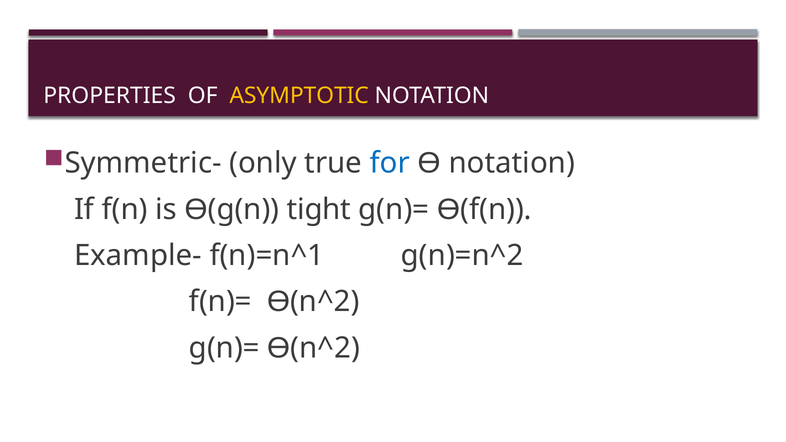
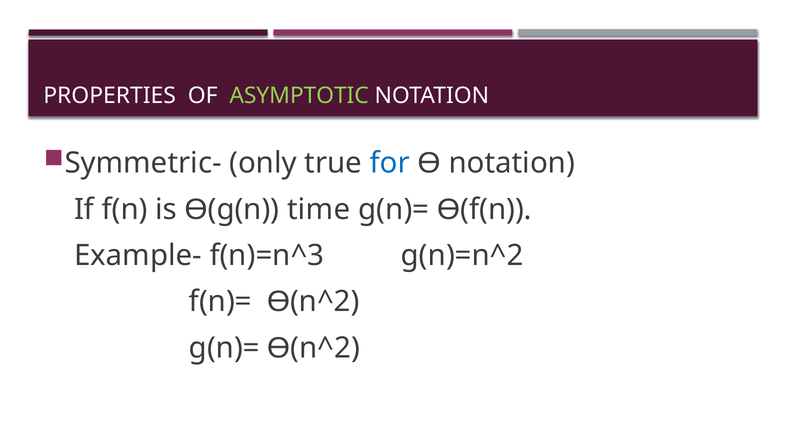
ASYMPTOTIC colour: yellow -> light green (299, 95)
tight: tight -> time (319, 209)
f(n)=n^1: f(n)=n^1 -> f(n)=n^3 (267, 256)
